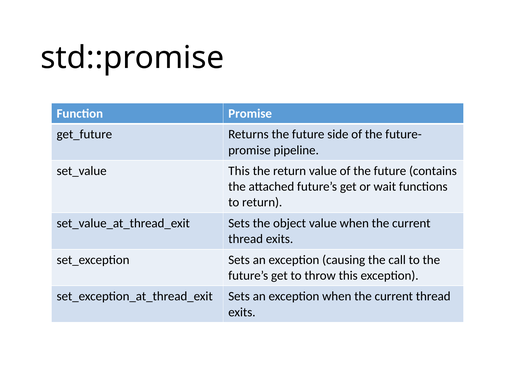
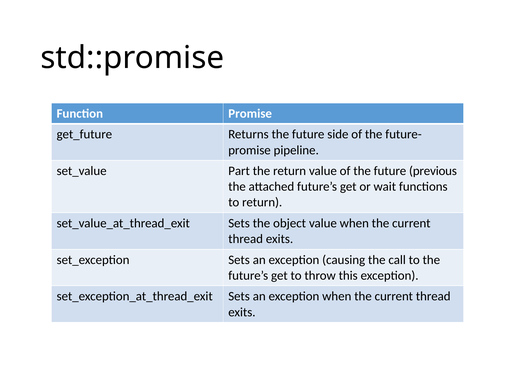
This: This -> Part (239, 171)
contains: contains -> previous (433, 171)
